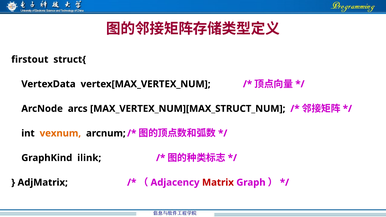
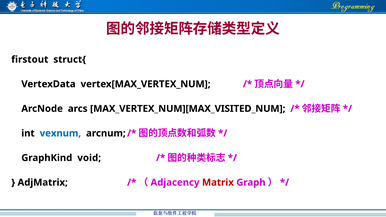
MAX_VERTEX_NUM][MAX_STRUCT_NUM: MAX_VERTEX_NUM][MAX_STRUCT_NUM -> MAX_VERTEX_NUM][MAX_VISITED_NUM (188, 109)
vexnum colour: orange -> blue (60, 133)
ilink: ilink -> void (89, 158)
